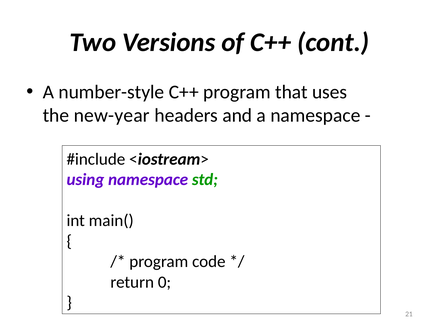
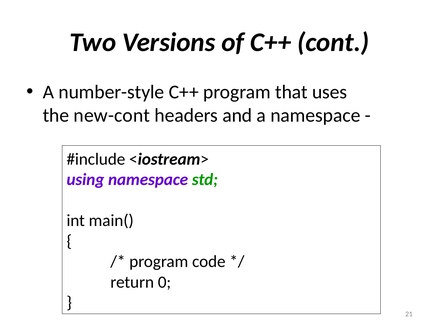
new-year: new-year -> new-cont (112, 116)
